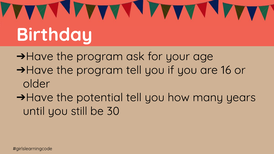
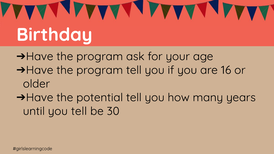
you still: still -> tell (79, 111)
